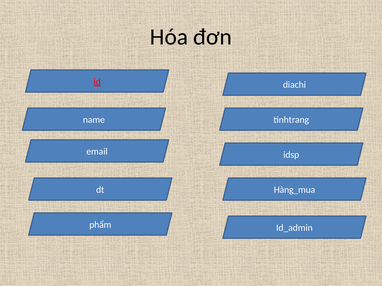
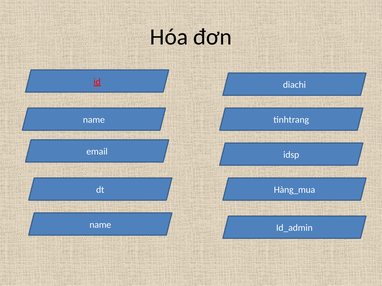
phẩm: phẩm -> name (100, 225)
